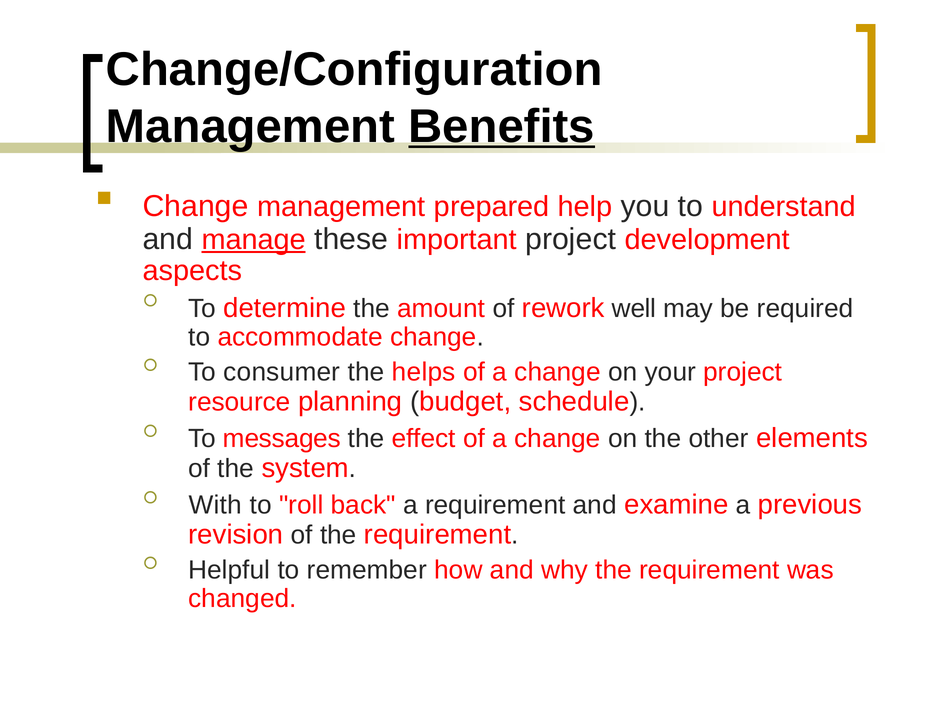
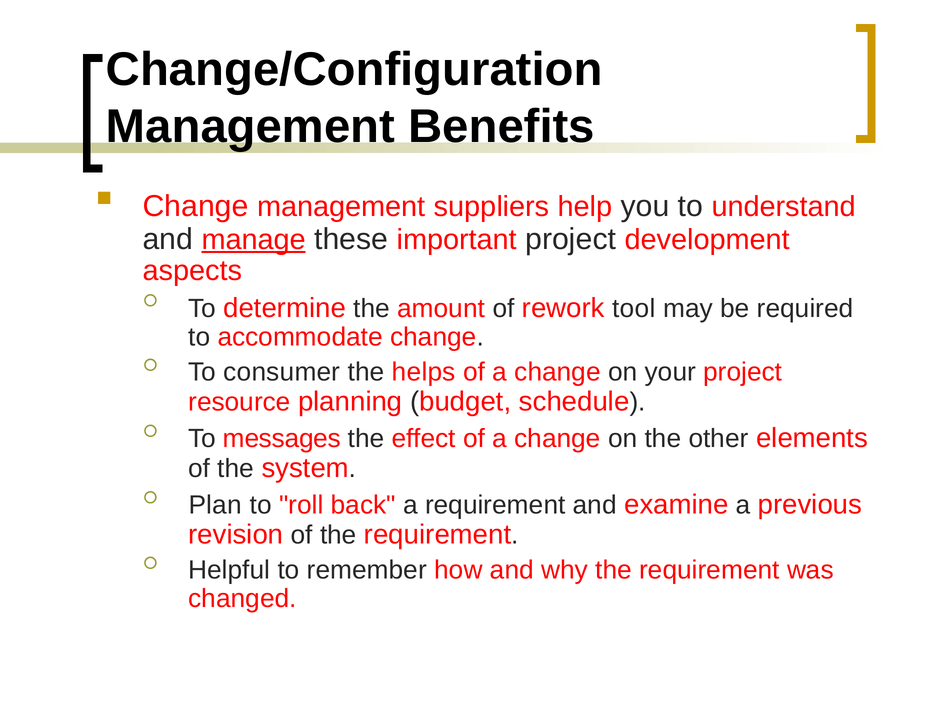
Benefits underline: present -> none (502, 126)
prepared: prepared -> suppliers (492, 207)
well: well -> tool (634, 309)
With: With -> Plan (215, 505)
